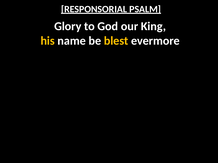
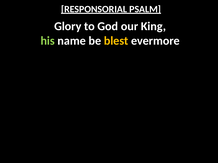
his colour: yellow -> light green (48, 41)
